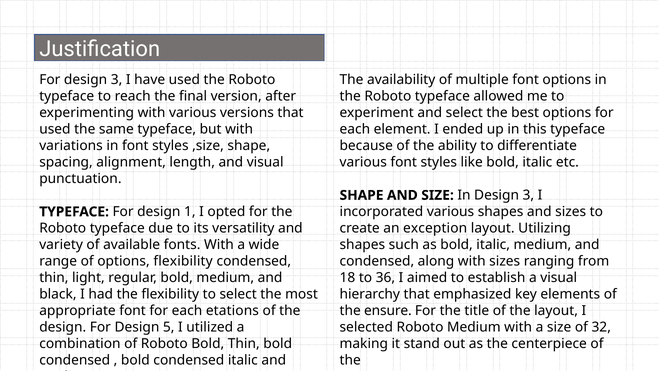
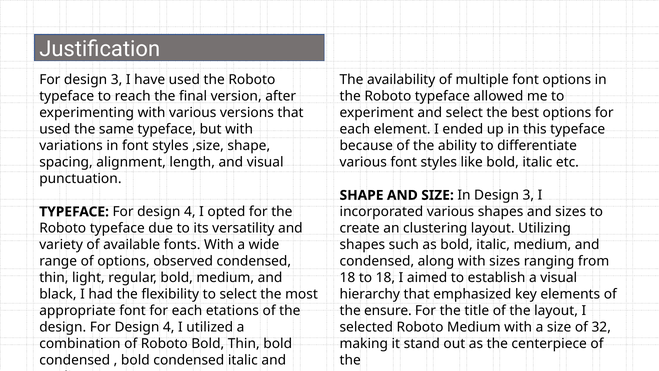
TYPEFACE For design 1: 1 -> 4 (190, 212)
exception: exception -> clustering (435, 228)
options flexibility: flexibility -> observed (183, 261)
to 36: 36 -> 18 (385, 278)
design For Design 5: 5 -> 4 (169, 327)
